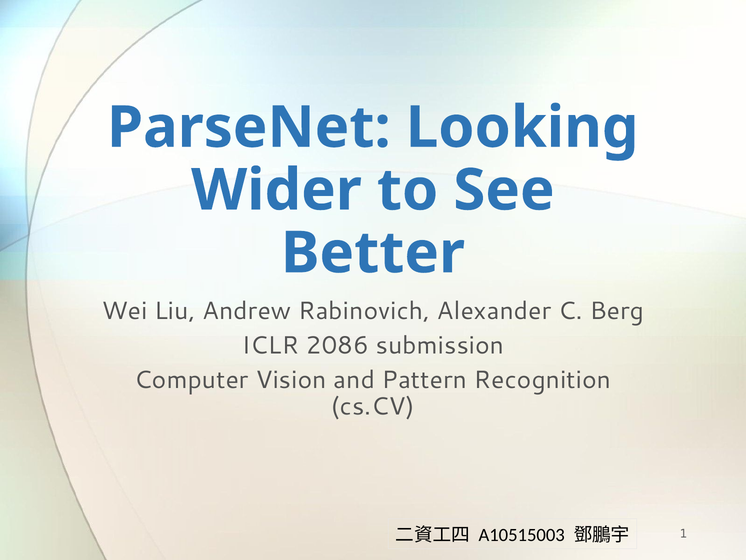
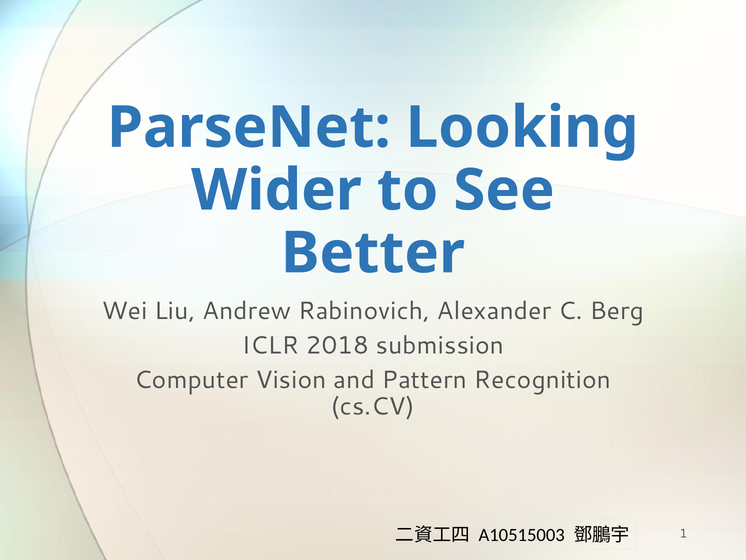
2086: 2086 -> 2018 (337, 345)
